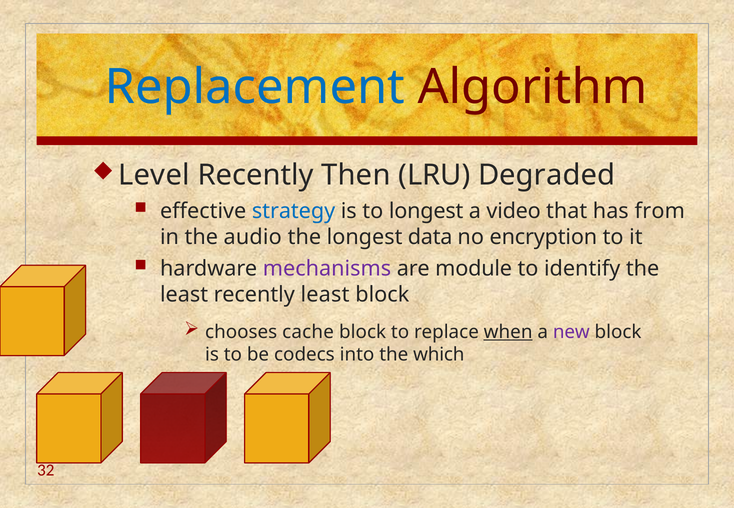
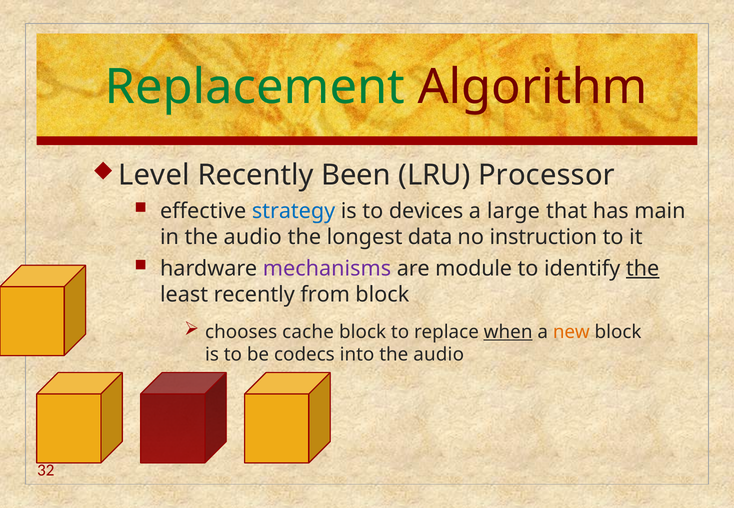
Replacement colour: blue -> green (255, 87)
Then: Then -> Been (356, 175)
Degraded: Degraded -> Processor (546, 175)
to longest: longest -> devices (426, 211)
video: video -> large (513, 211)
from: from -> main (660, 211)
encryption: encryption -> instruction (543, 237)
the underline: none -> present (643, 269)
recently least: least -> from (325, 295)
new colour: purple -> orange (571, 332)
into the which: which -> audio (439, 355)
